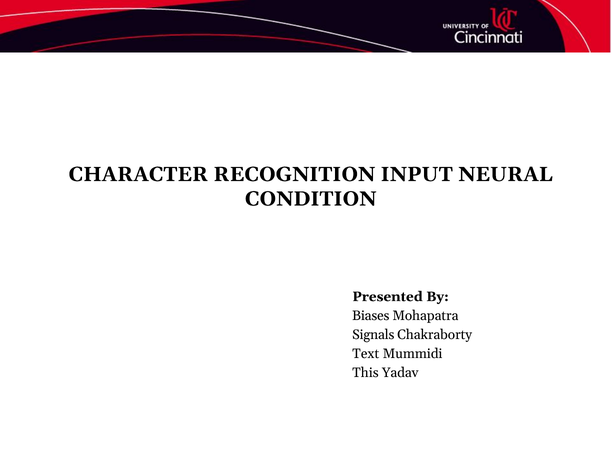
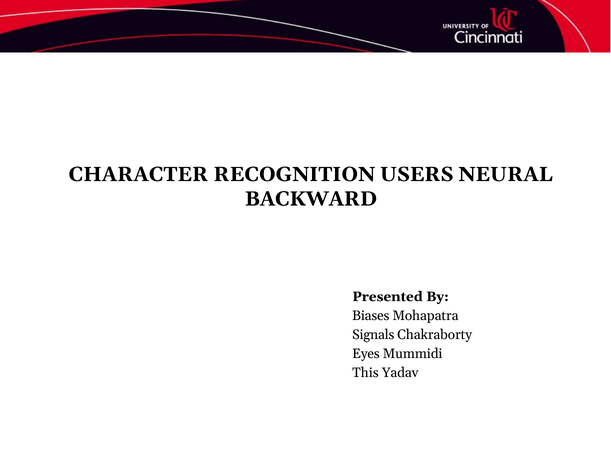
INPUT: INPUT -> USERS (417, 174)
CONDITION: CONDITION -> BACKWARD (311, 198)
Text: Text -> Eyes (366, 353)
